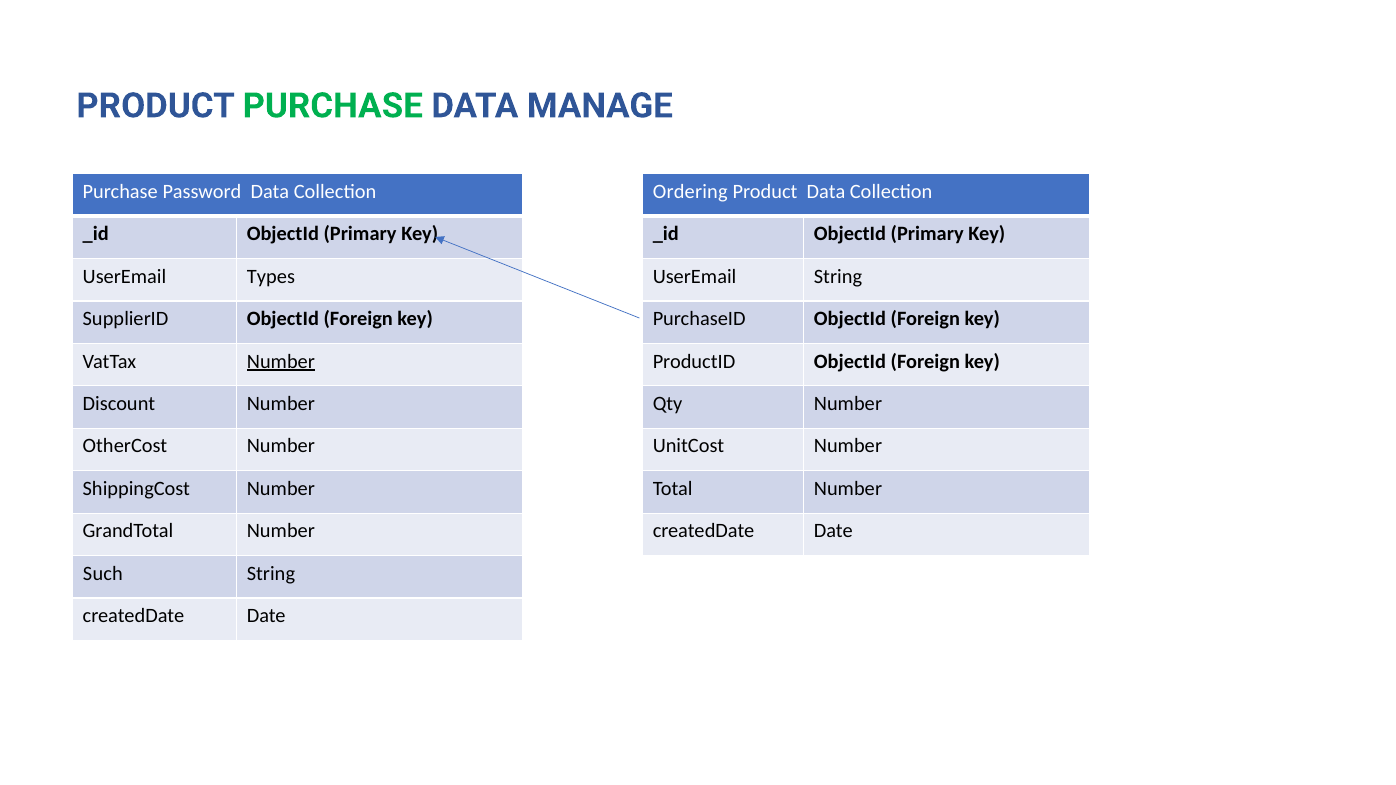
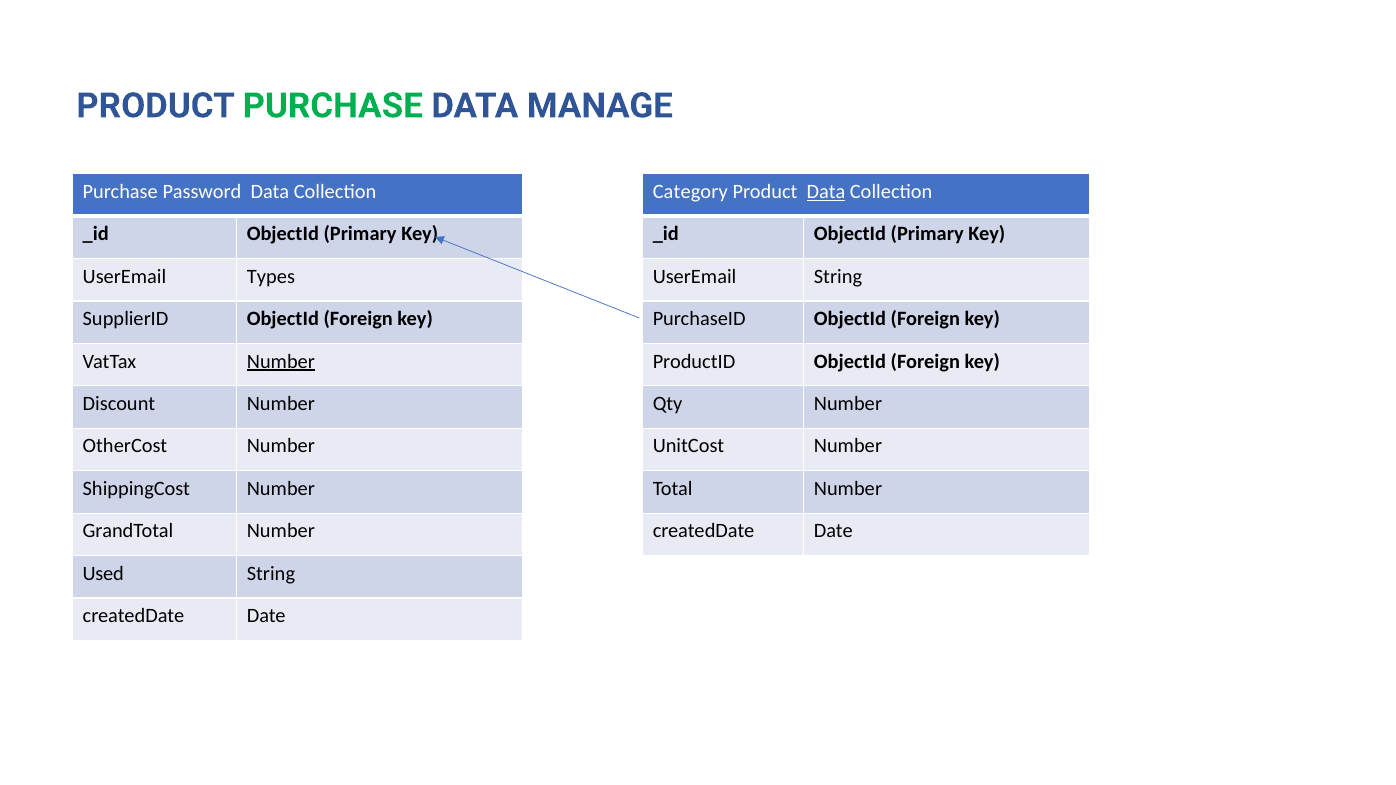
Ordering: Ordering -> Category (690, 192)
Data underline: none -> present (826, 192)
Such: Such -> Used (103, 574)
